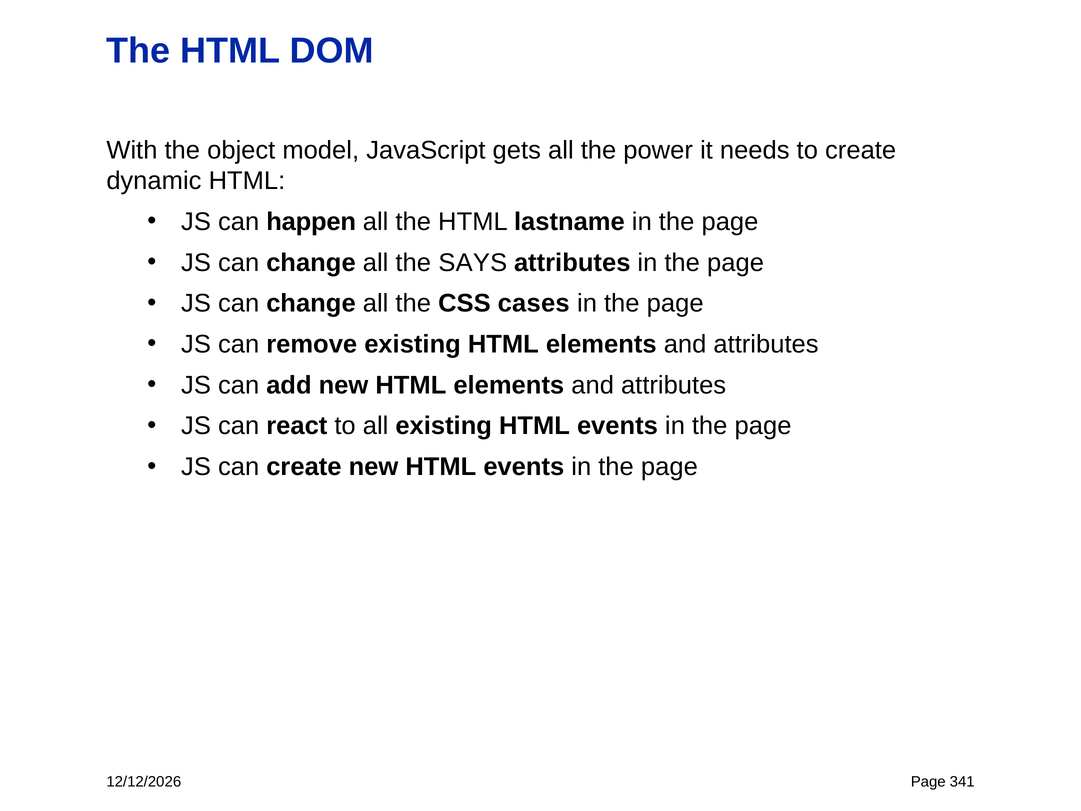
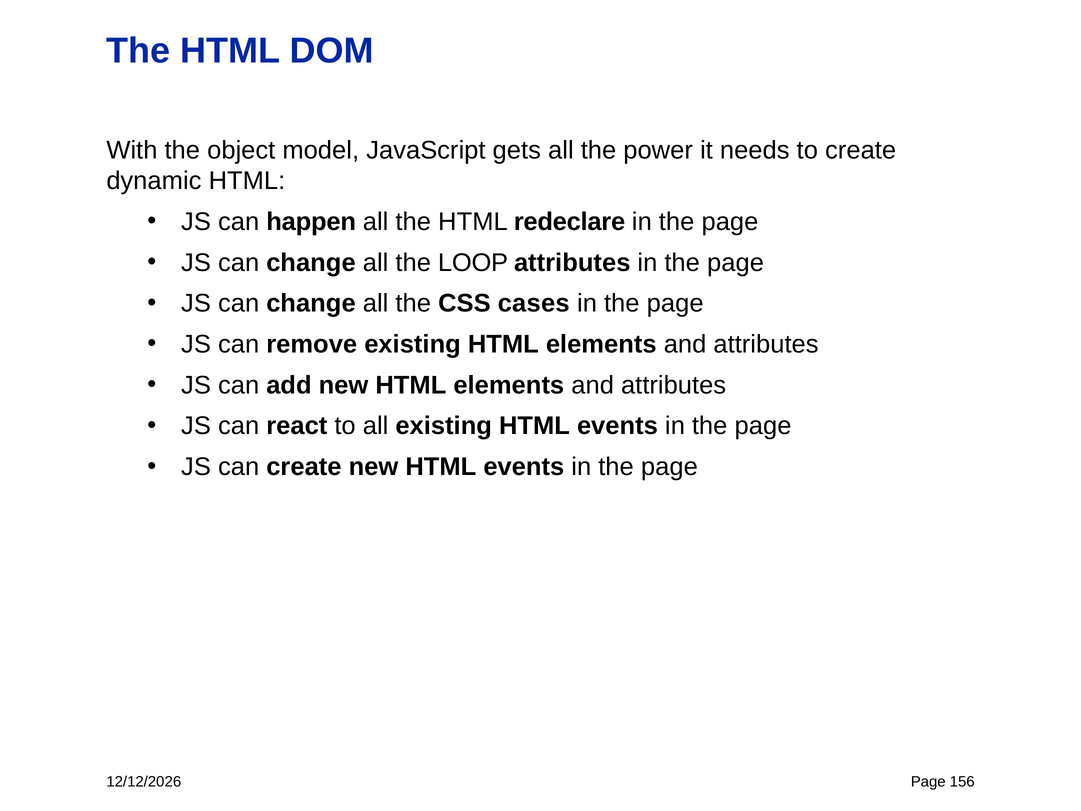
lastname: lastname -> redeclare (570, 222)
SAYS: SAYS -> LOOP (473, 263)
341: 341 -> 156 (962, 781)
